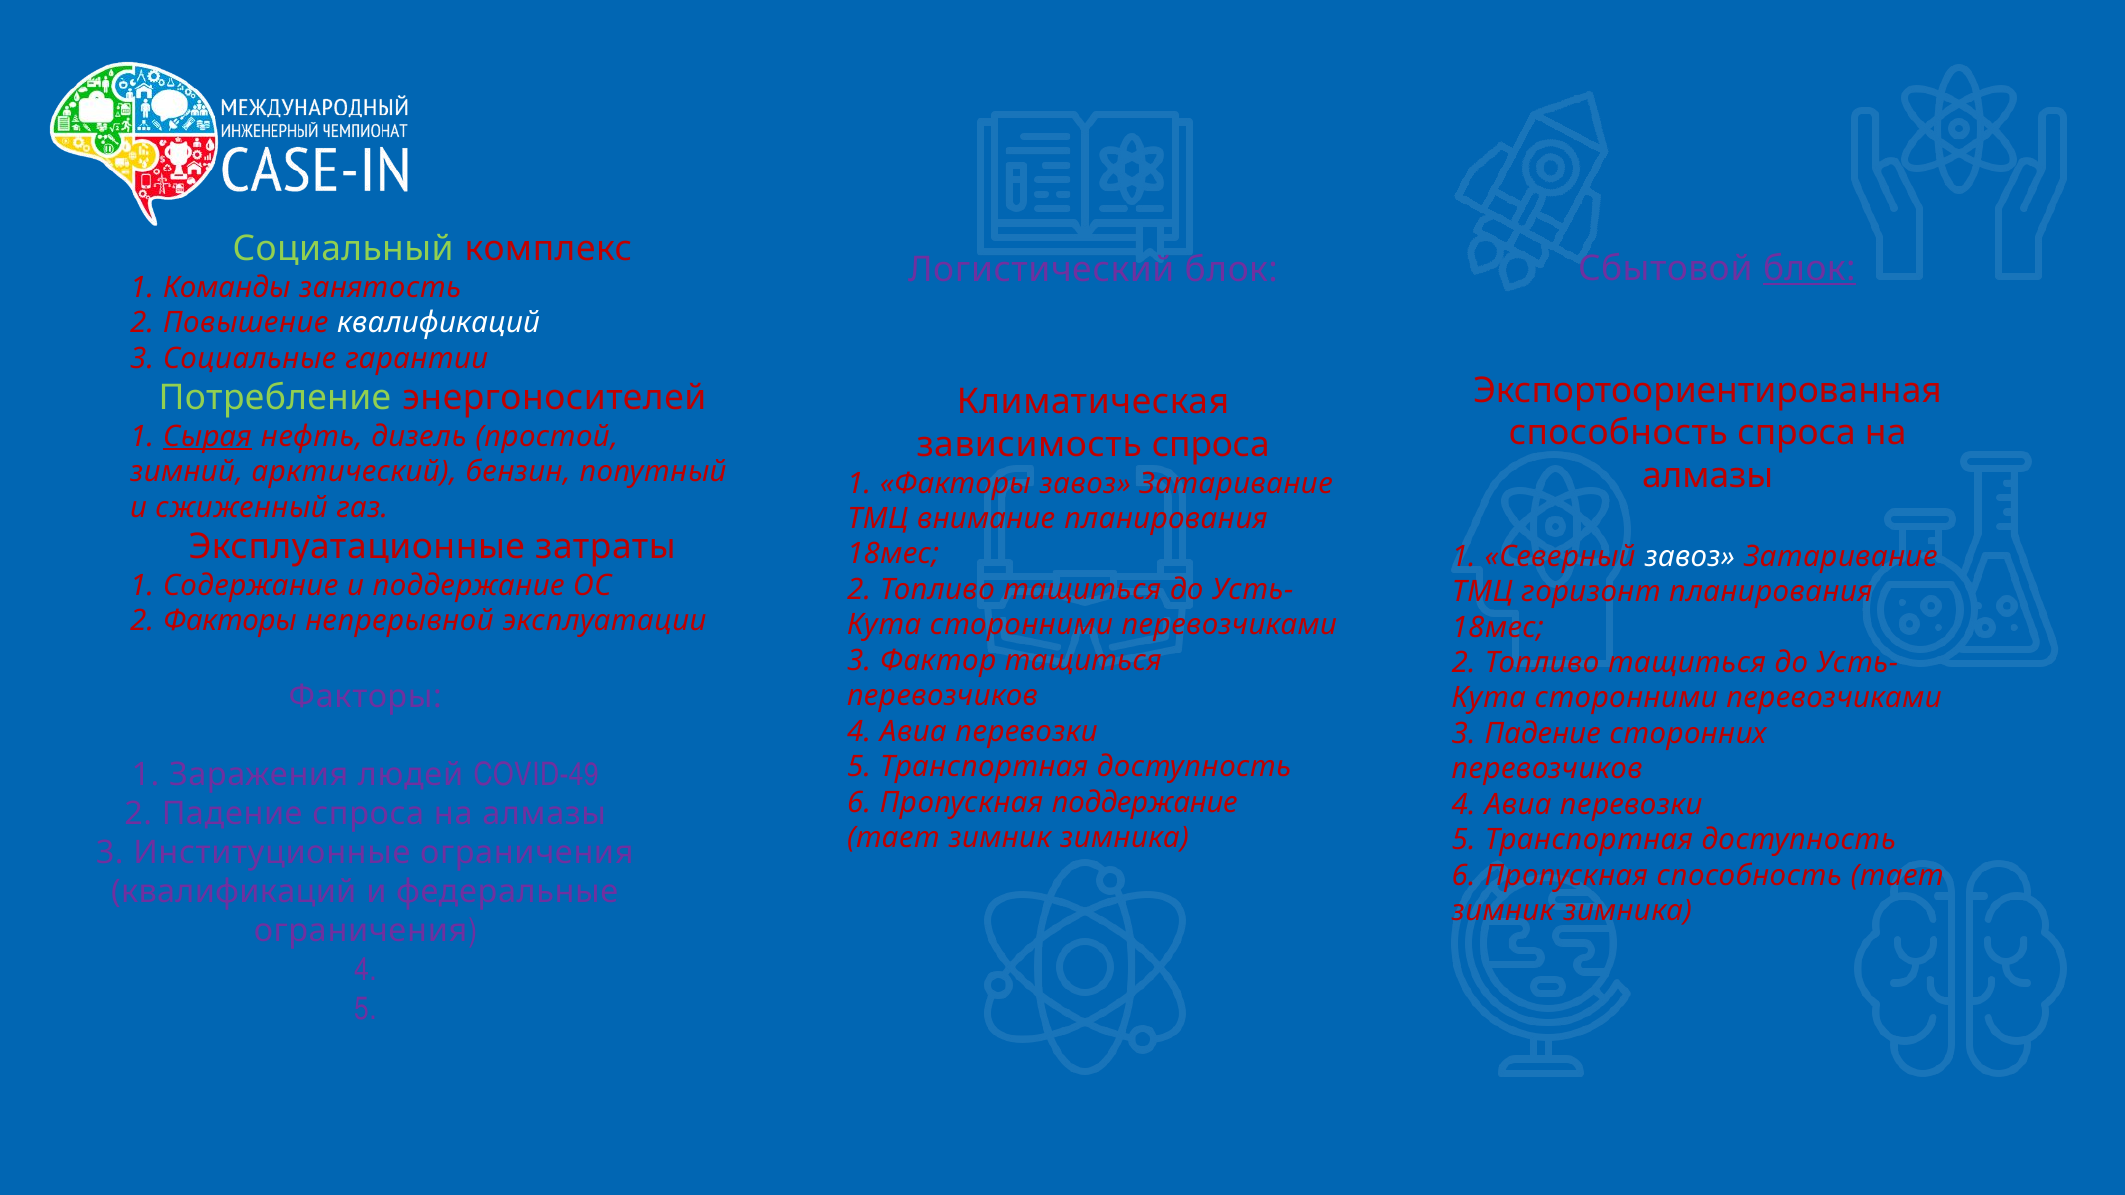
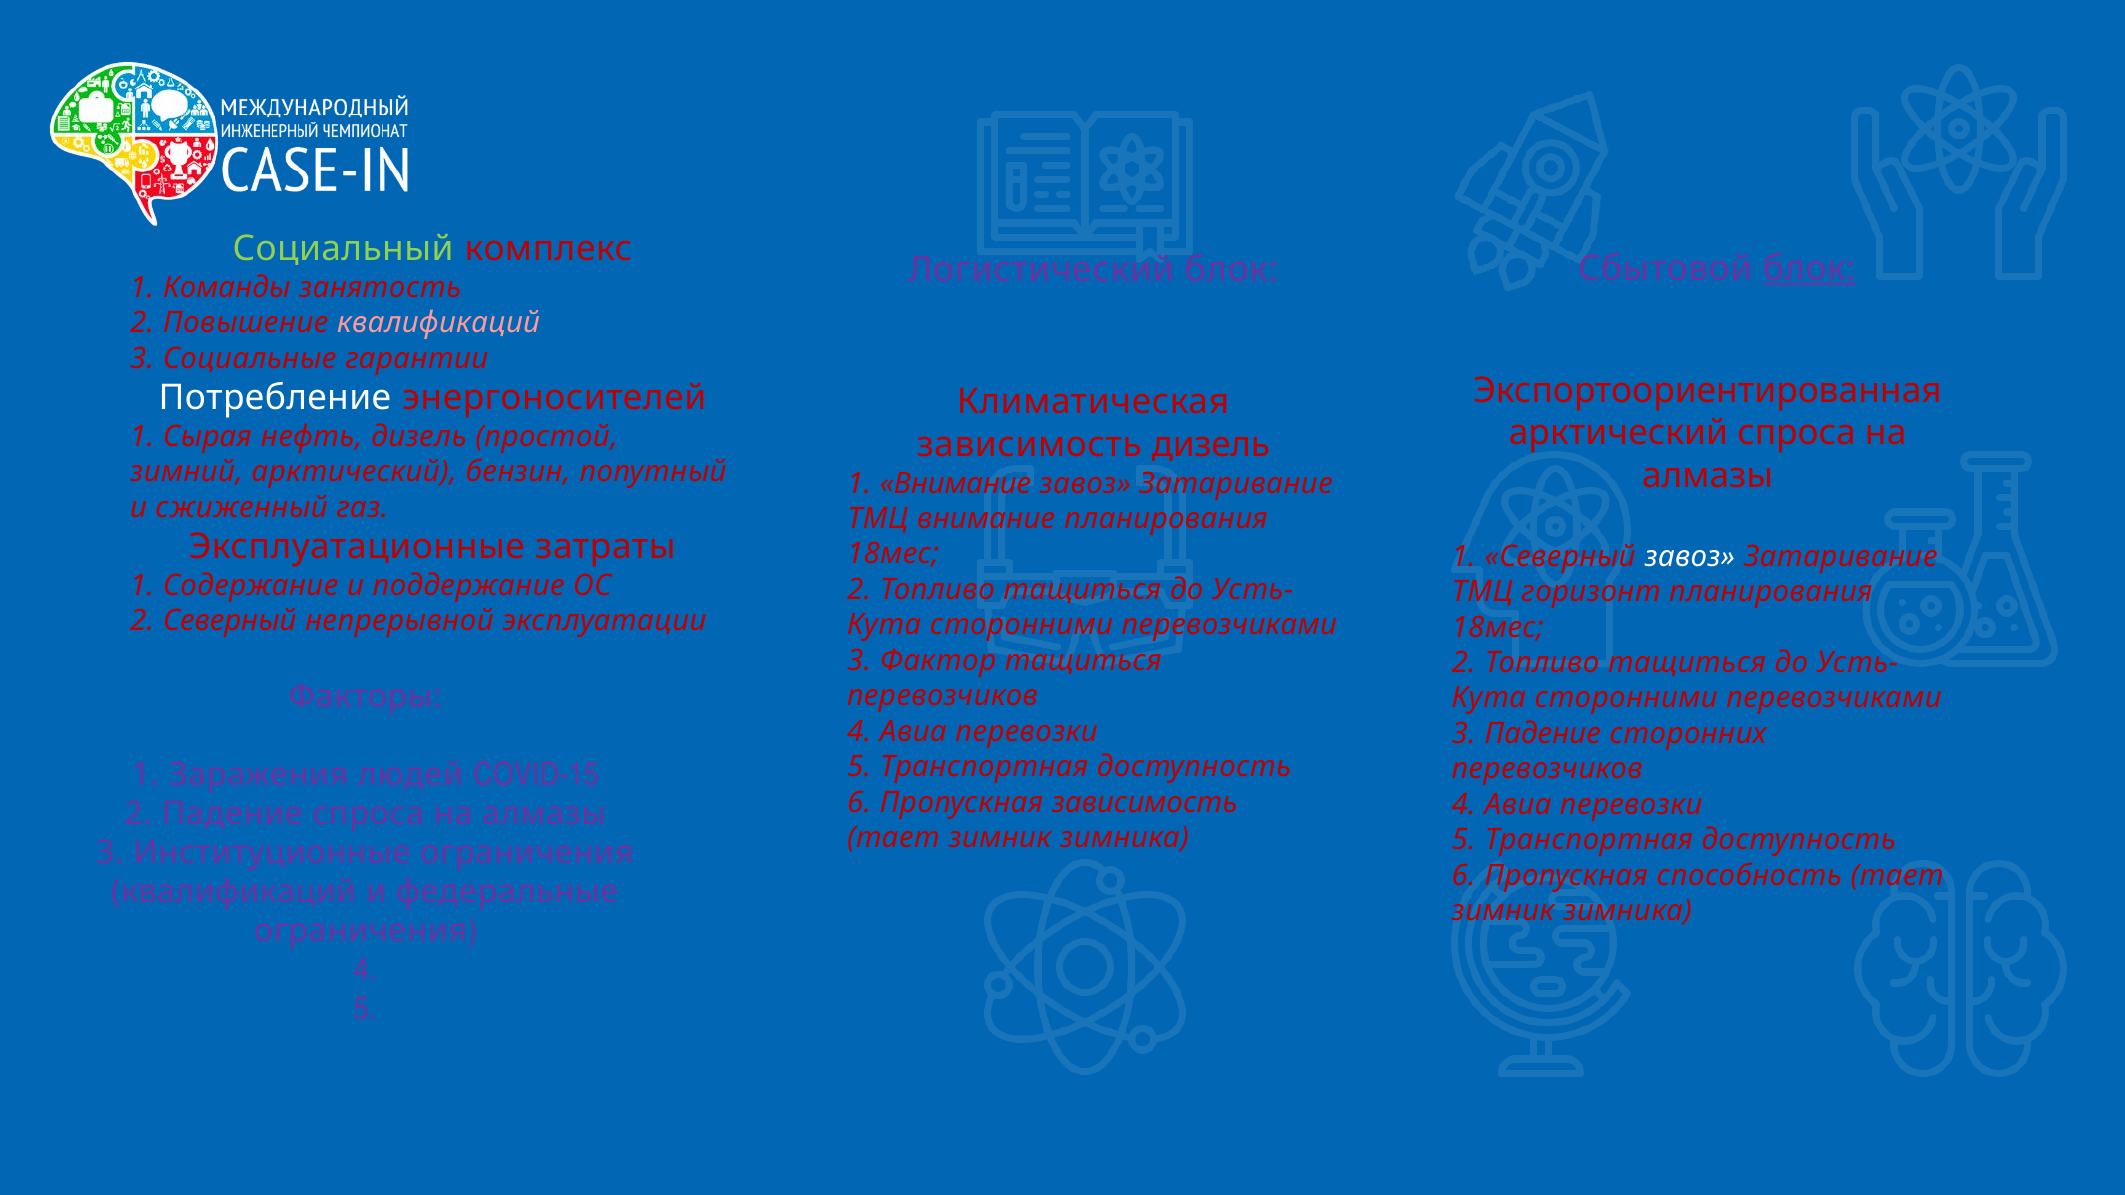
квалификаций colour: white -> pink (439, 323)
Потребление colour: light green -> white (275, 398)
способность: способность -> арктический (1618, 433)
Сырая underline: present -> none (207, 437)
зависимость спроса: спроса -> дизель (1211, 445)
1 Факторы: Факторы -> Внимание (955, 483)
2 Факторы: Факторы -> Северный (230, 621)
COVID-49: COVID-49 -> COVID-15 (536, 775)
Пропускная поддержание: поддержание -> зависимость (1145, 803)
